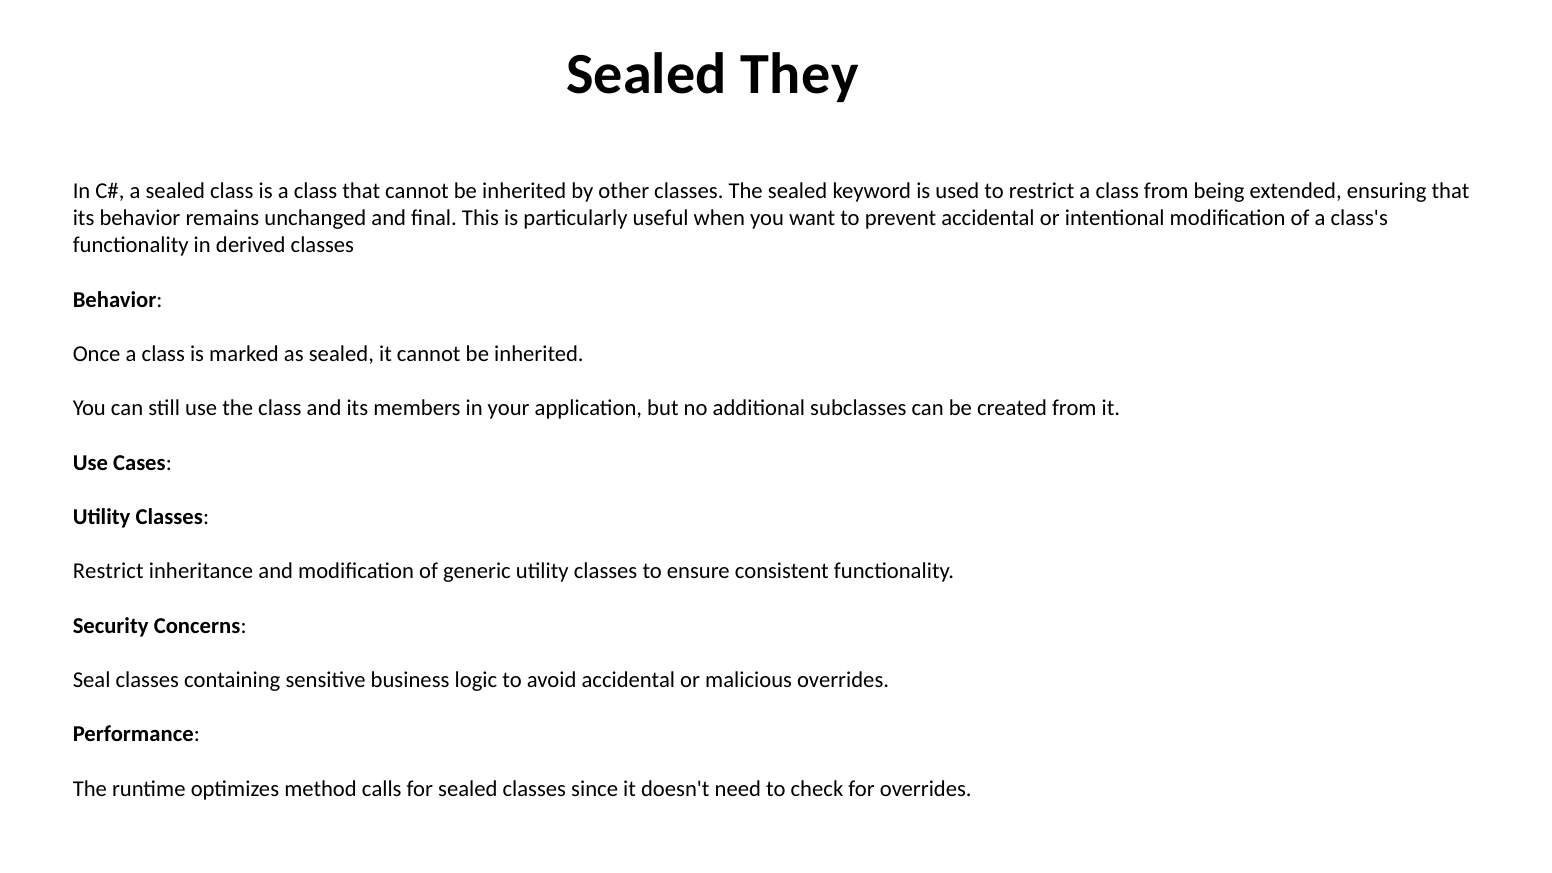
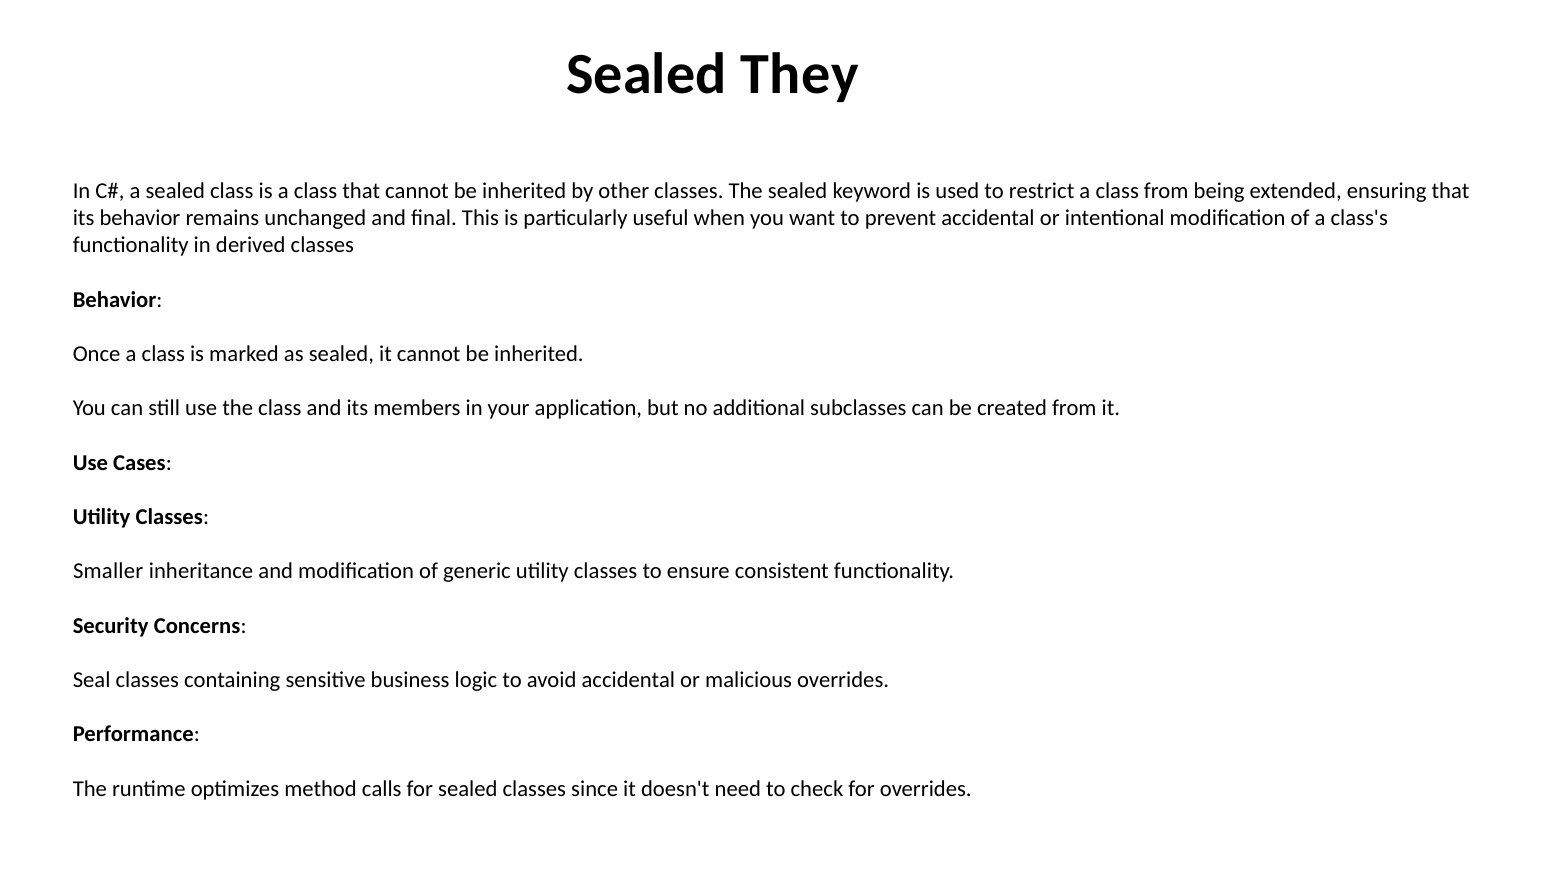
Restrict: Restrict -> Smaller (108, 571)
